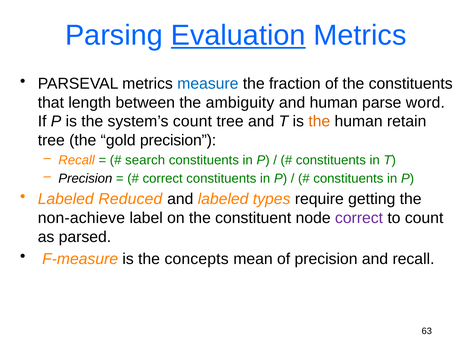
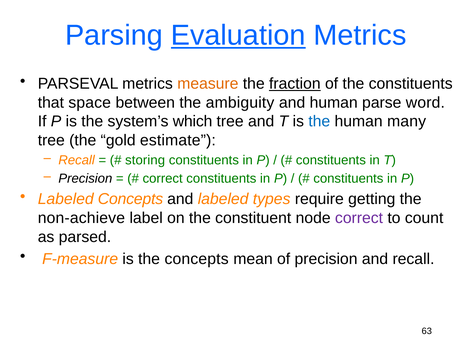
measure colour: blue -> orange (208, 84)
fraction underline: none -> present (295, 84)
length: length -> space (90, 103)
system’s count: count -> which (193, 121)
the colour: orange -> blue (319, 121)
retain: retain -> many (407, 121)
gold precision: precision -> estimate (178, 140)
search: search -> storing (145, 160)
Labeled Reduced: Reduced -> Concepts (130, 199)
